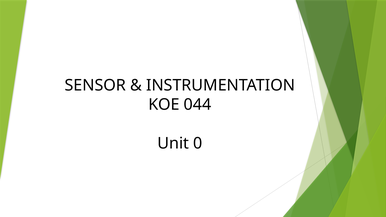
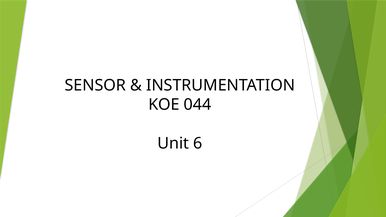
0: 0 -> 6 (198, 143)
